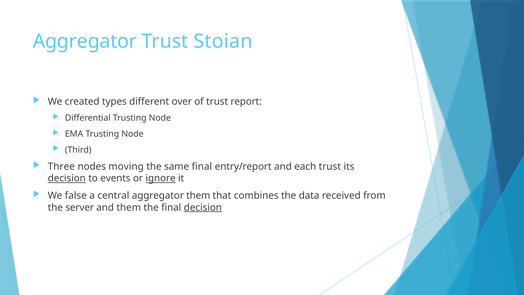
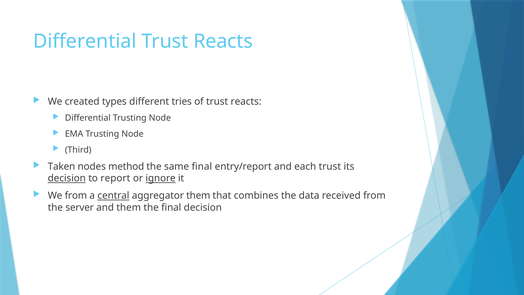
Aggregator: Aggregator -> Differential (85, 41)
Stoian: Stoian -> Reacts (223, 41)
over: over -> tries (182, 101)
of trust report: report -> reacts (246, 101)
Three: Three -> Taken (61, 166)
moving: moving -> method (126, 166)
events: events -> report (115, 178)
We false: false -> from (76, 196)
central underline: none -> present (113, 196)
decision underline: present -> none (203, 207)
